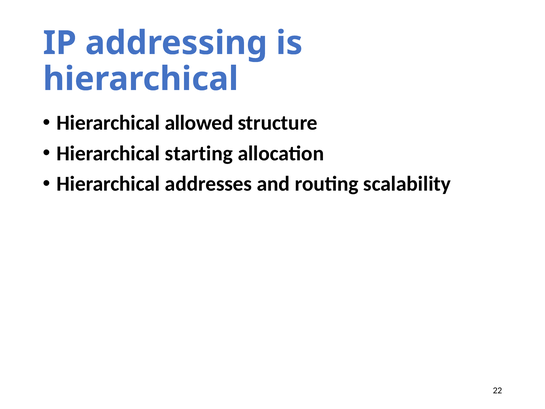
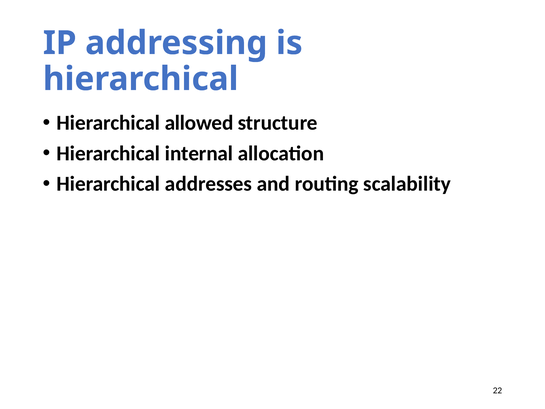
starting: starting -> internal (199, 153)
